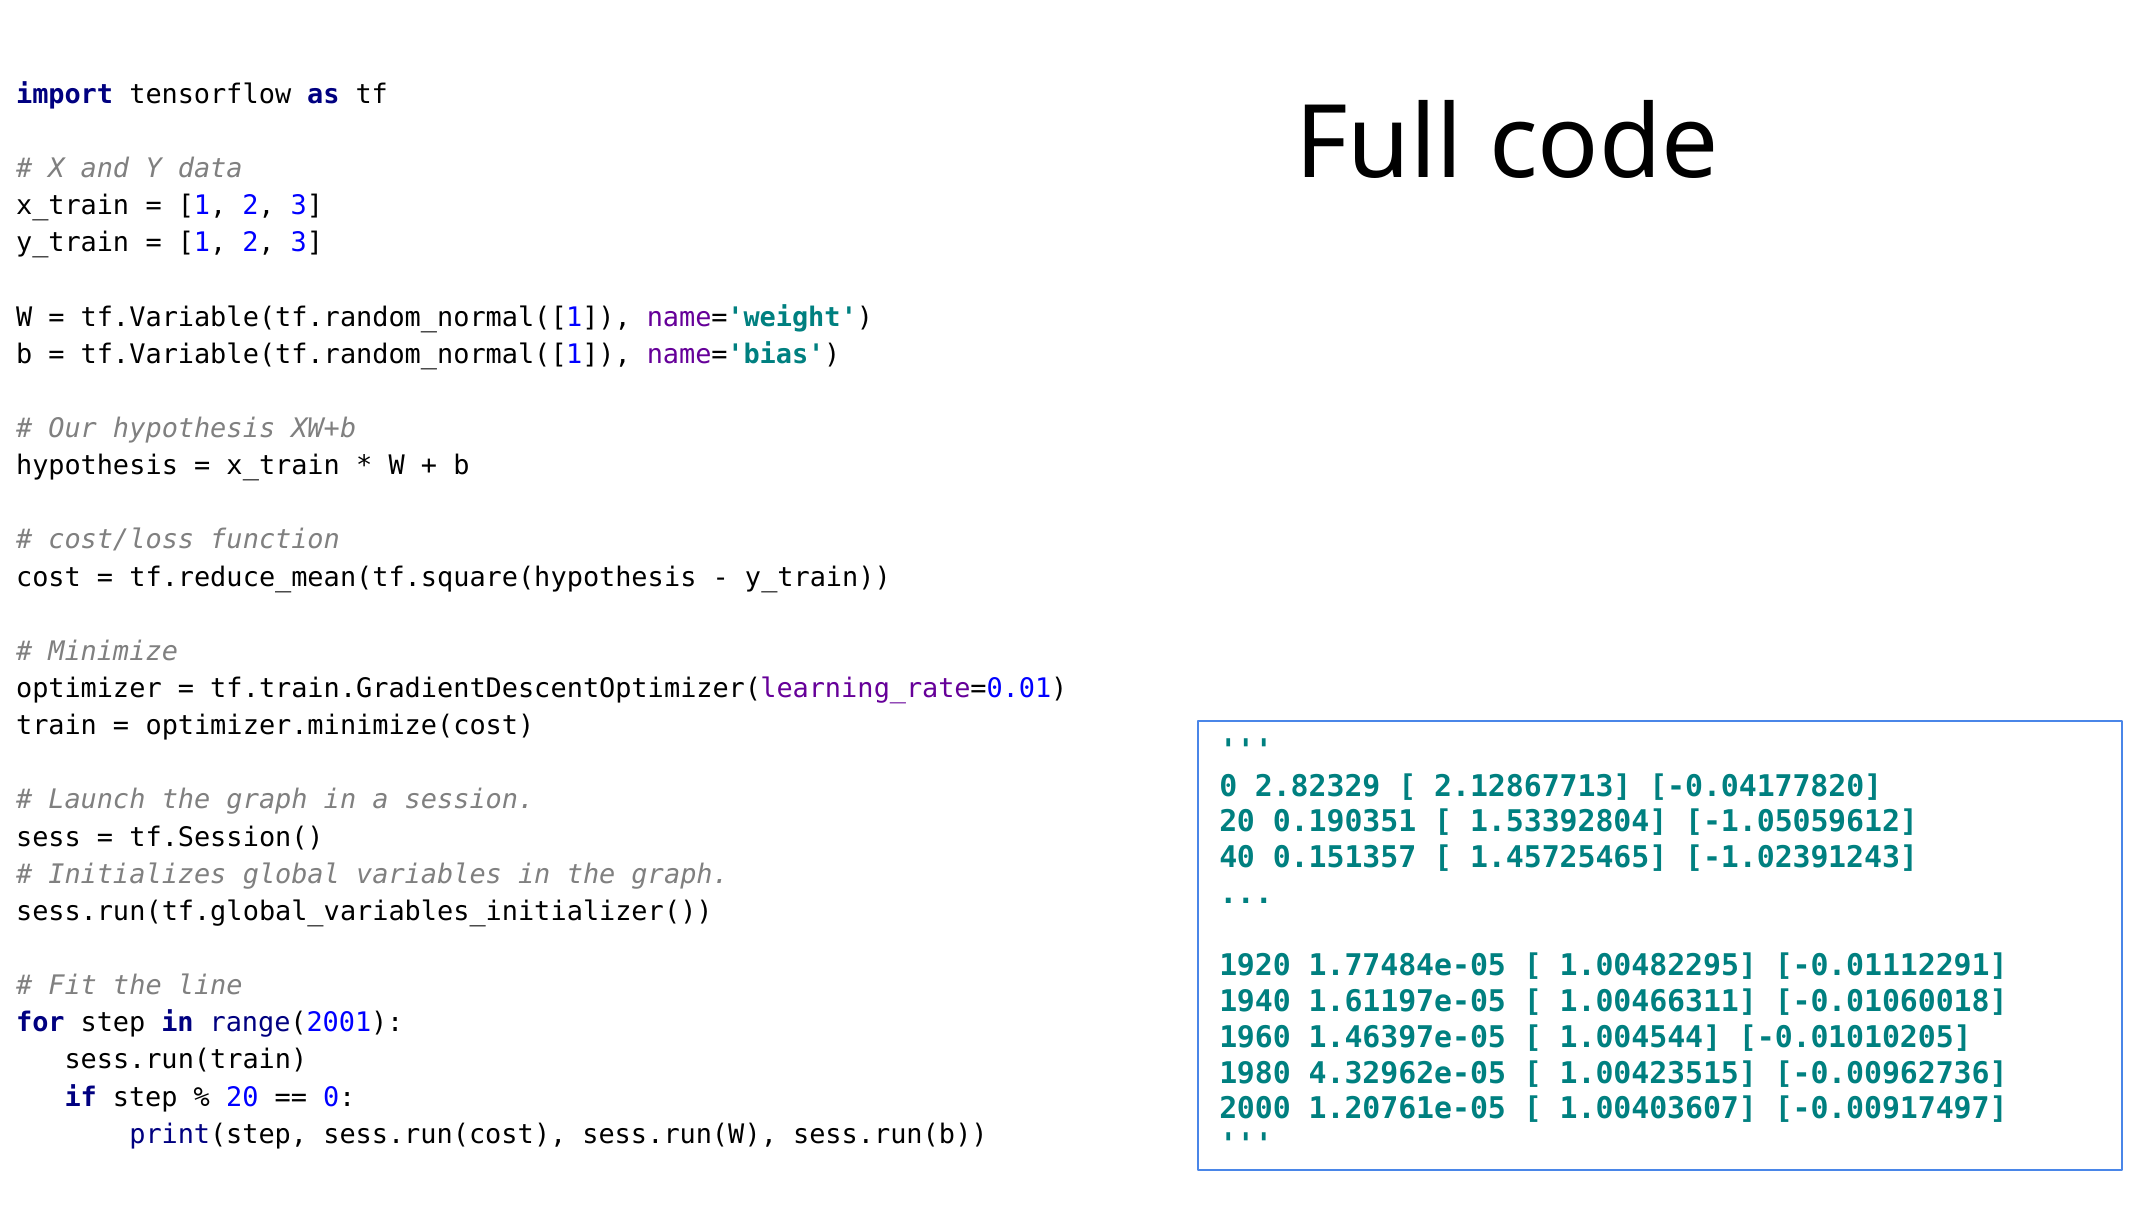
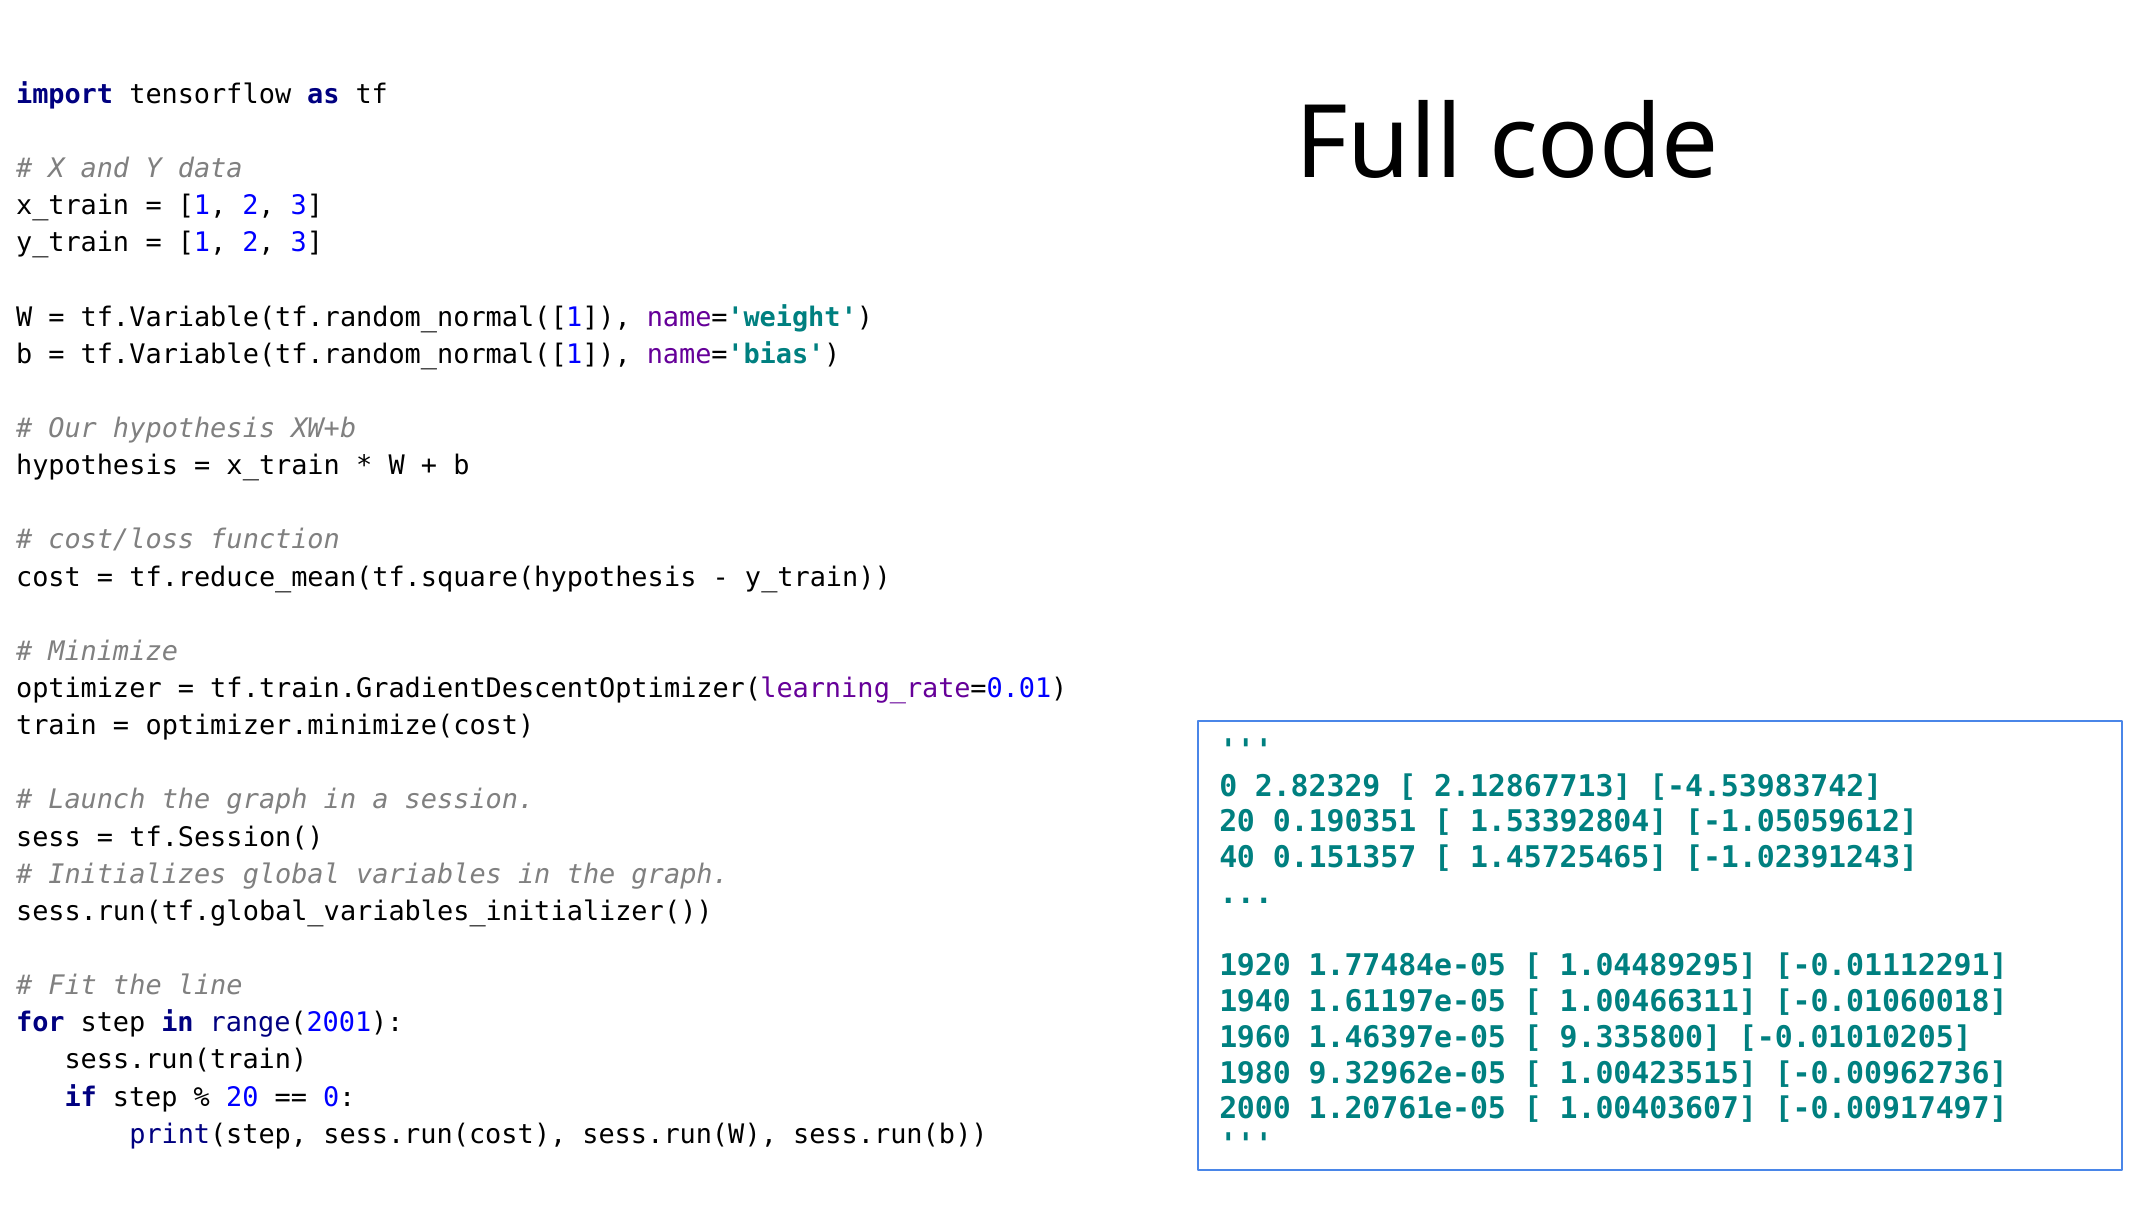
-0.04177820: -0.04177820 -> -4.53983742 (1766, 786)
1.00482295: 1.00482295 -> 1.04489295 (1658, 966)
1.004544: 1.004544 -> 9.335800 (1640, 1038)
4.32962e-05: 4.32962e-05 -> 9.32962e-05 (1407, 1074)
